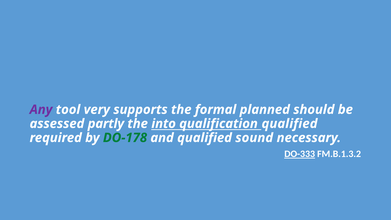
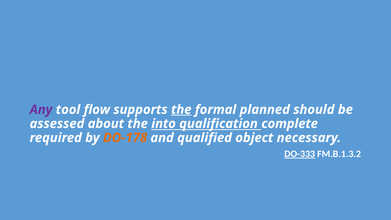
very: very -> flow (97, 110)
the underline: none -> present (181, 110)
partly: partly -> about (106, 124)
qualification qualified: qualified -> complete (290, 124)
DO-178 colour: green -> orange (125, 138)
sound: sound -> object (254, 138)
